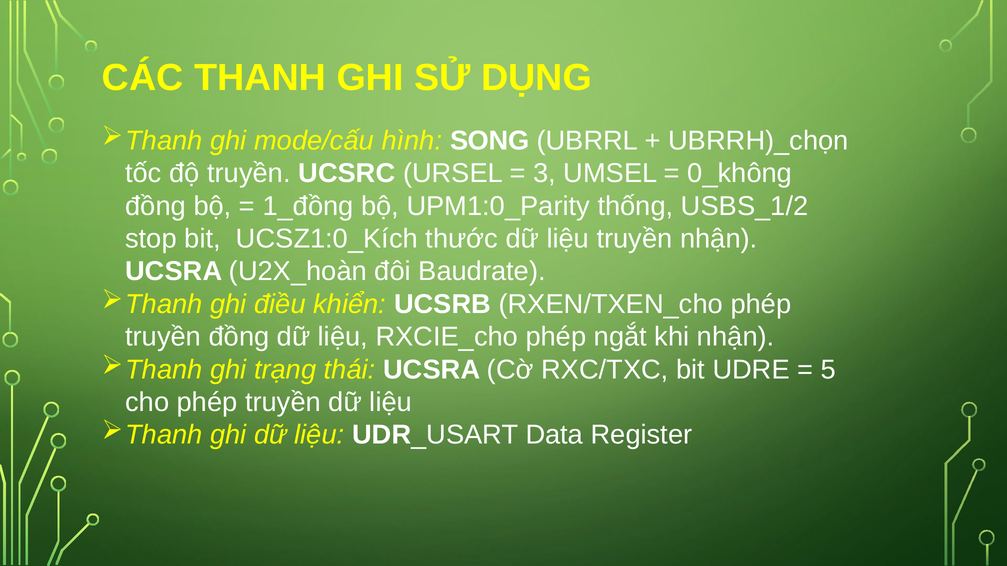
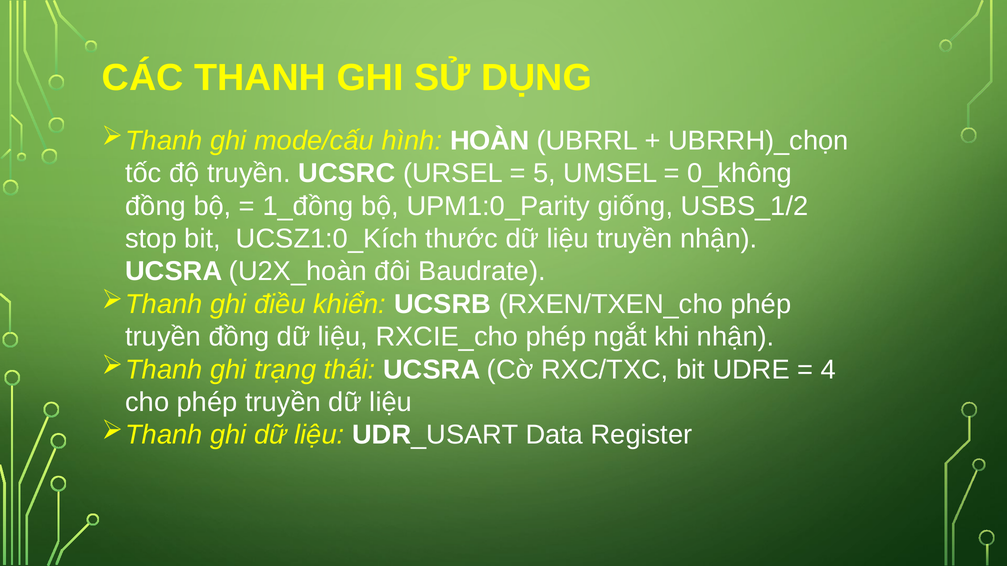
SONG: SONG -> HOÀN (490, 141)
3: 3 -> 5 (544, 174)
thống: thống -> giống (635, 206)
5: 5 -> 4 (828, 370)
